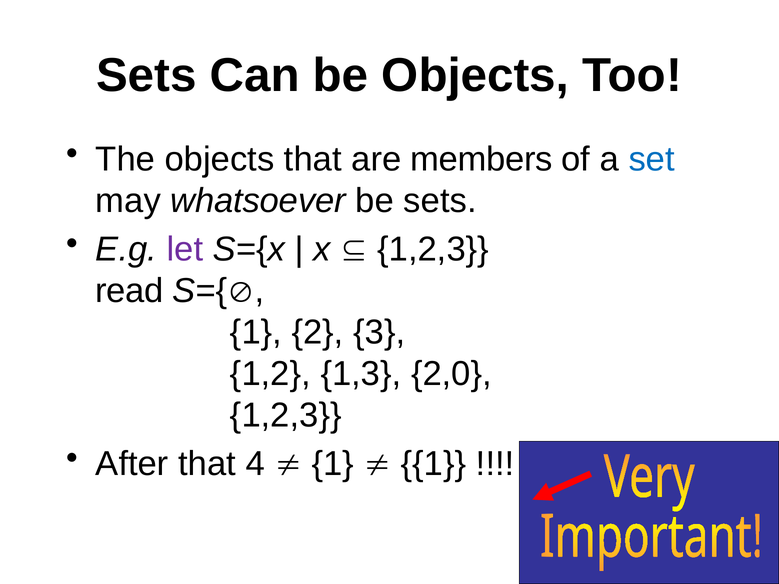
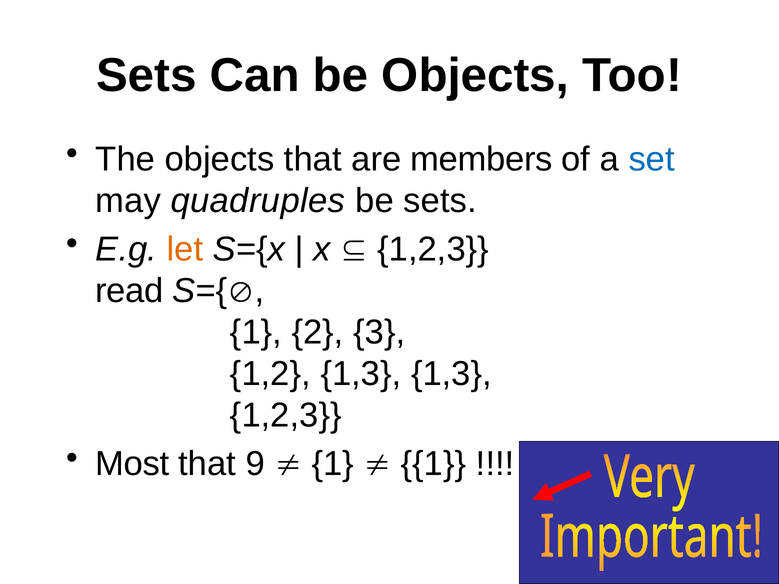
whatsoever: whatsoever -> quadruples (258, 201)
let colour: purple -> orange (185, 249)
1,3 2,0: 2,0 -> 1,3 (451, 374)
After: After -> Most (132, 464)
4: 4 -> 9 (255, 464)
